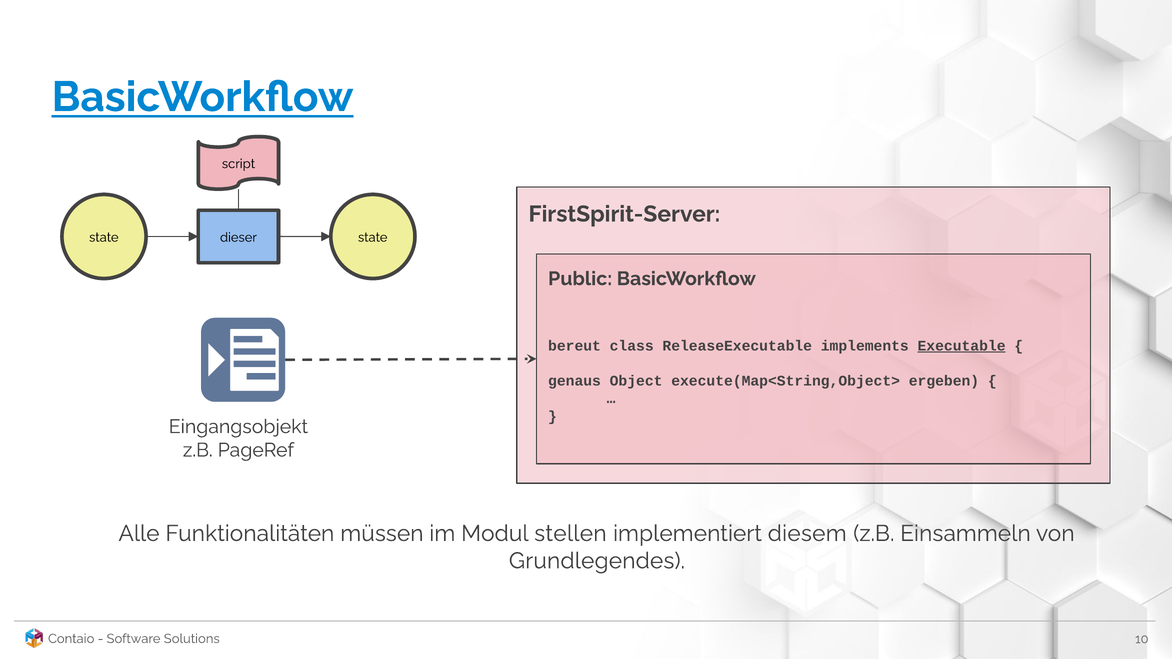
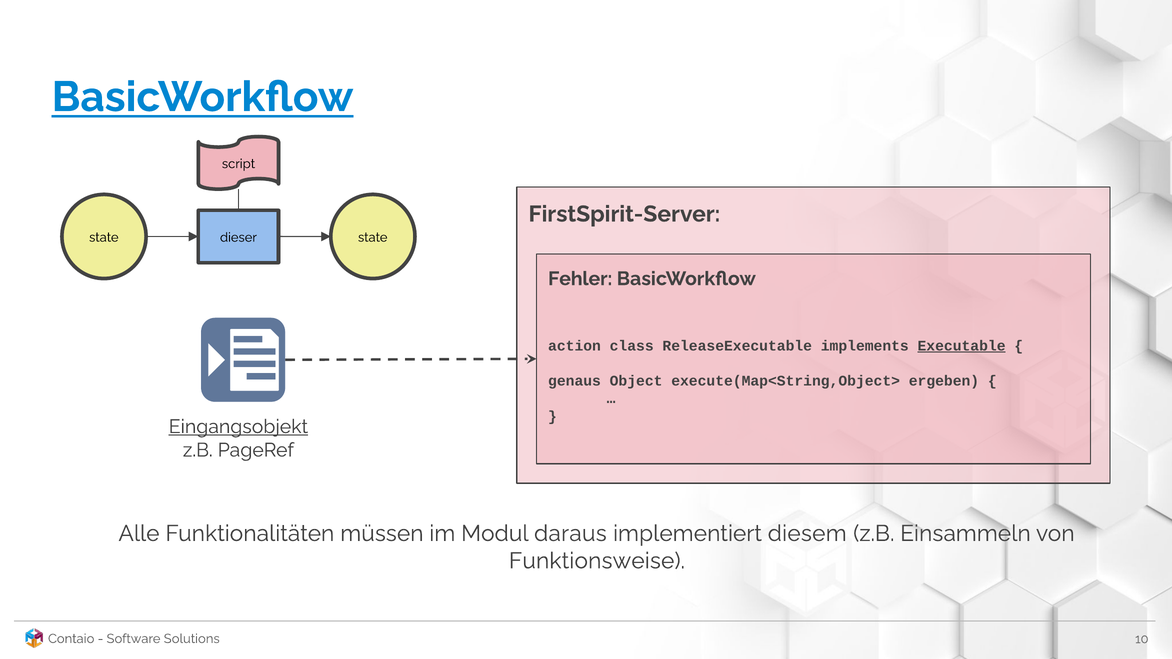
Public: Public -> Fehler (580, 279)
bereut: bereut -> action (575, 346)
Eingangsobjekt underline: none -> present (238, 427)
stellen: stellen -> daraus (570, 534)
Grundlegendes: Grundlegendes -> Funktionsweise (597, 561)
